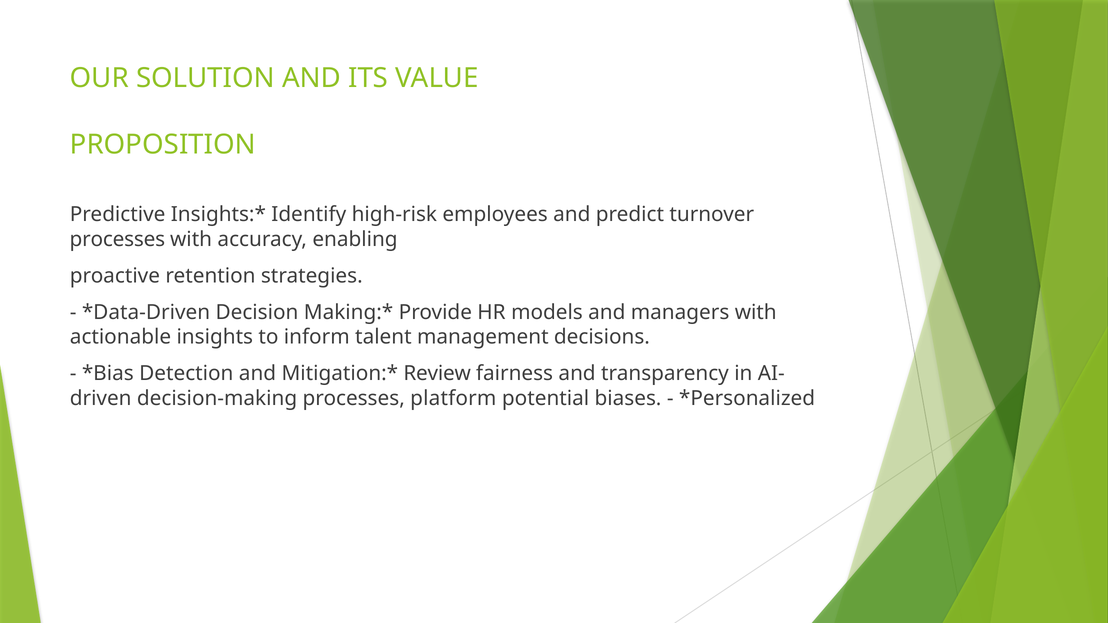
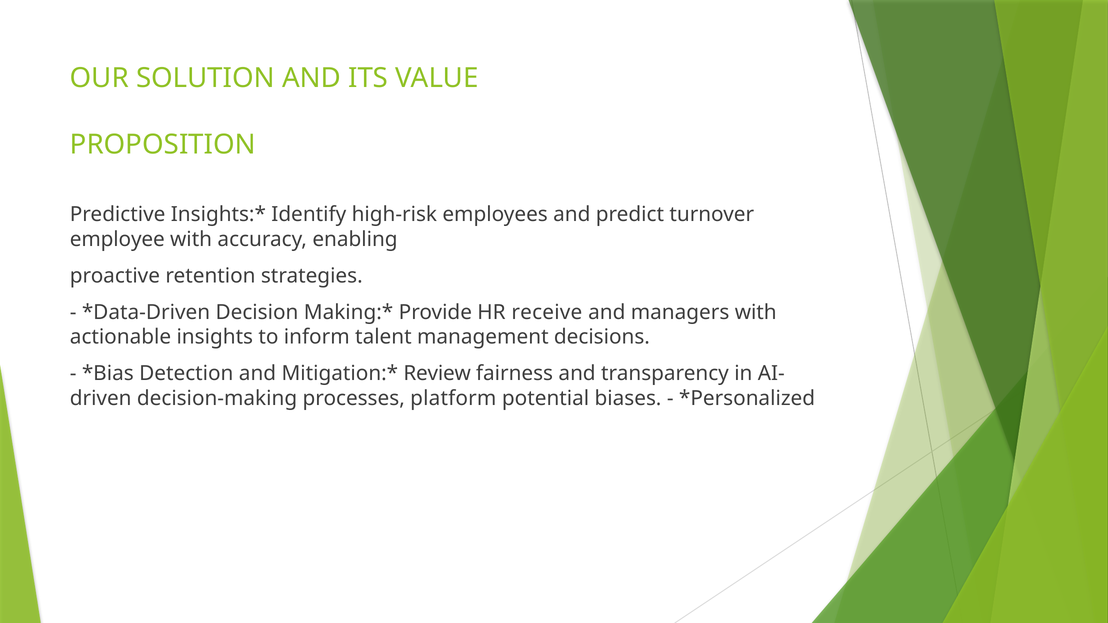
processes: processes -> employee (117, 239)
models: models -> receive (547, 312)
